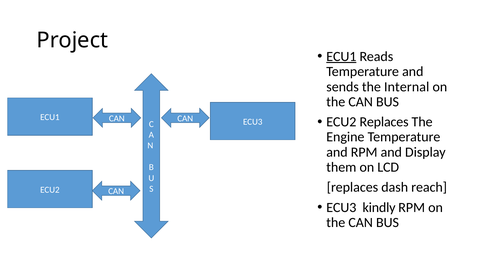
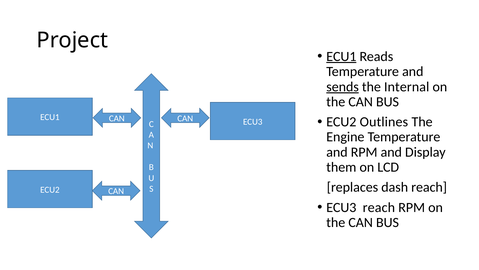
sends underline: none -> present (343, 87)
ECU2 Replaces: Replaces -> Outlines (384, 122)
ECU3 kindly: kindly -> reach (379, 207)
